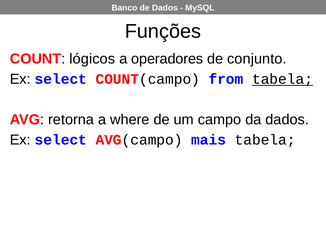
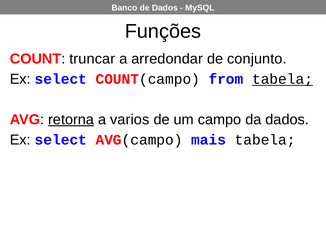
lógicos: lógicos -> truncar (92, 59)
operadores: operadores -> arredondar (167, 59)
retorna underline: none -> present (71, 120)
where: where -> varios (130, 120)
